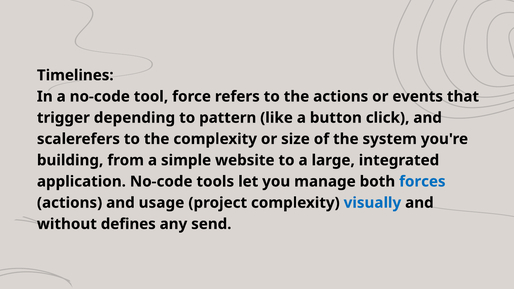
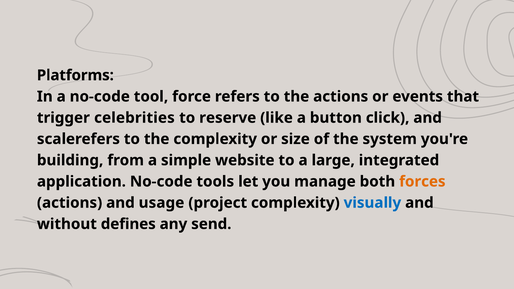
Timelines: Timelines -> Platforms (75, 75)
depending: depending -> celebrities (134, 118)
pattern: pattern -> reserve (228, 118)
forces colour: blue -> orange (422, 182)
